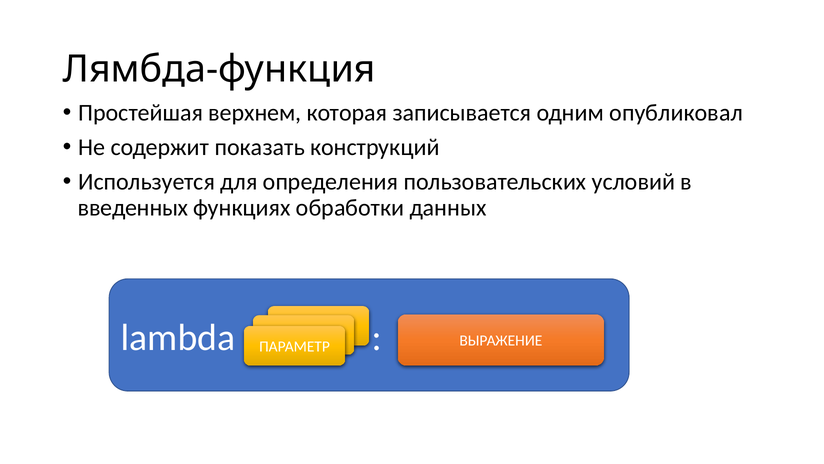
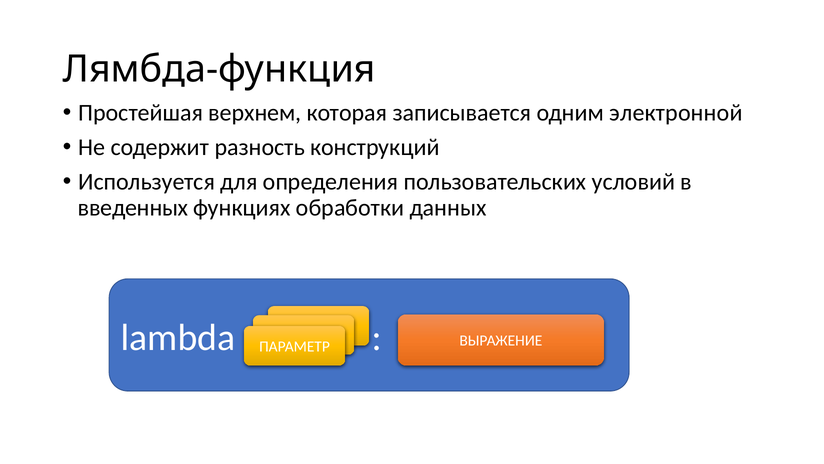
опубликовал: опубликовал -> электронной (676, 112)
показать: показать -> разность (260, 147)
